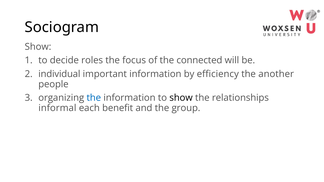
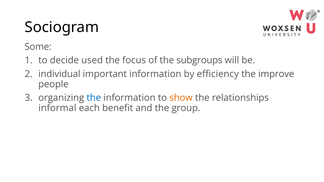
Show: Show -> Some (38, 47)
roles: roles -> used (92, 60)
connected: connected -> subgroups (199, 60)
another: another -> improve (276, 74)
show colour: black -> orange (181, 98)
